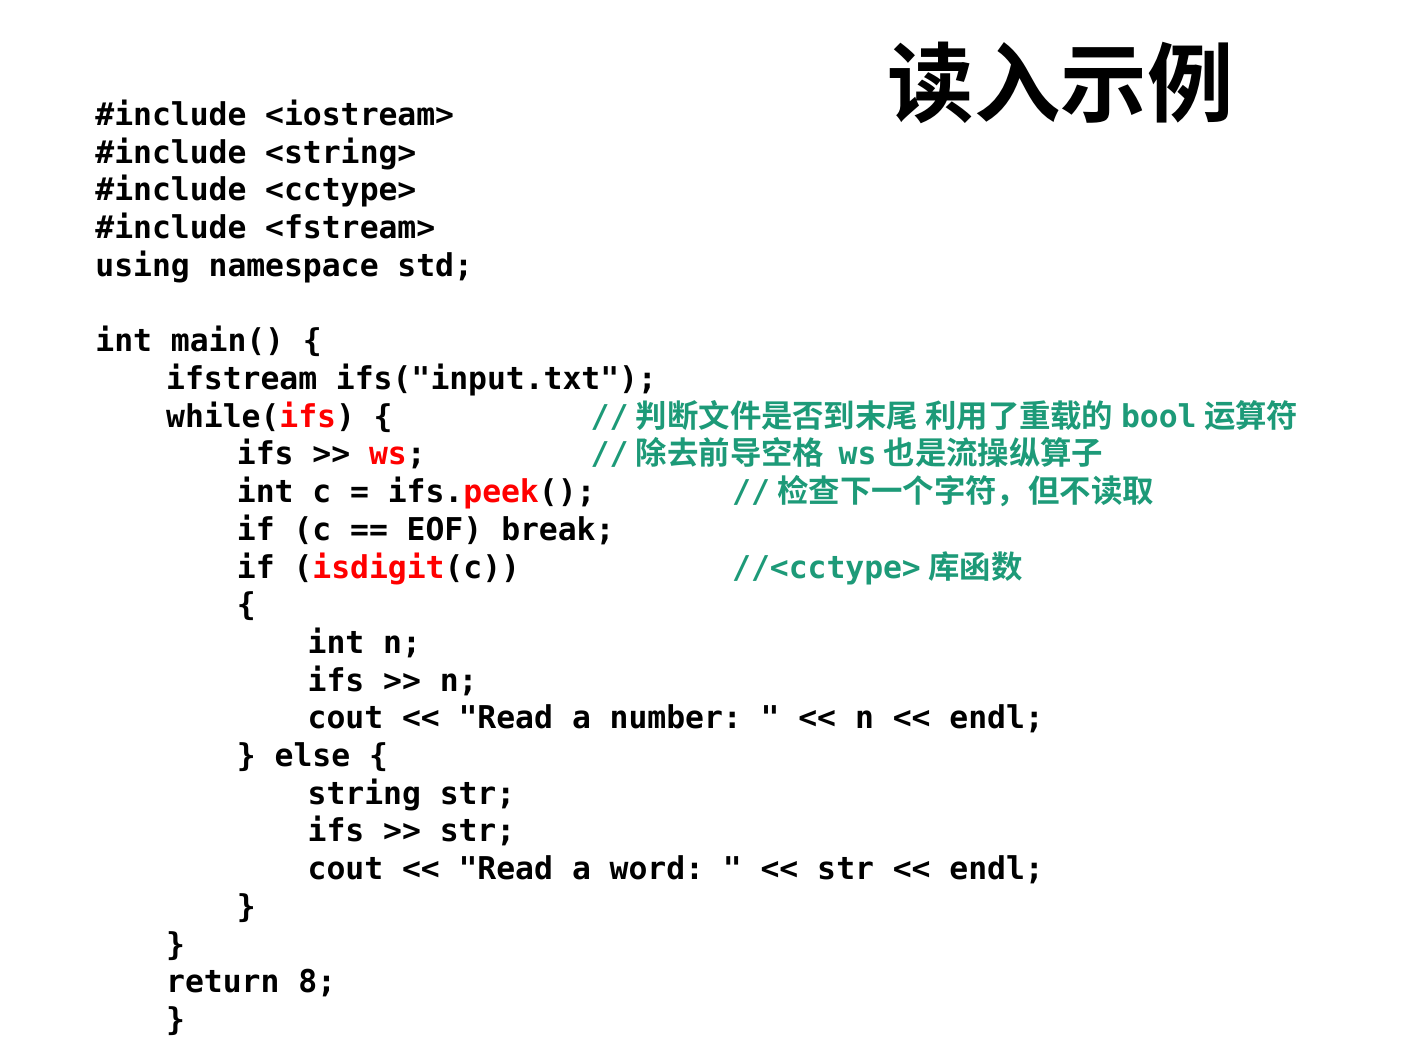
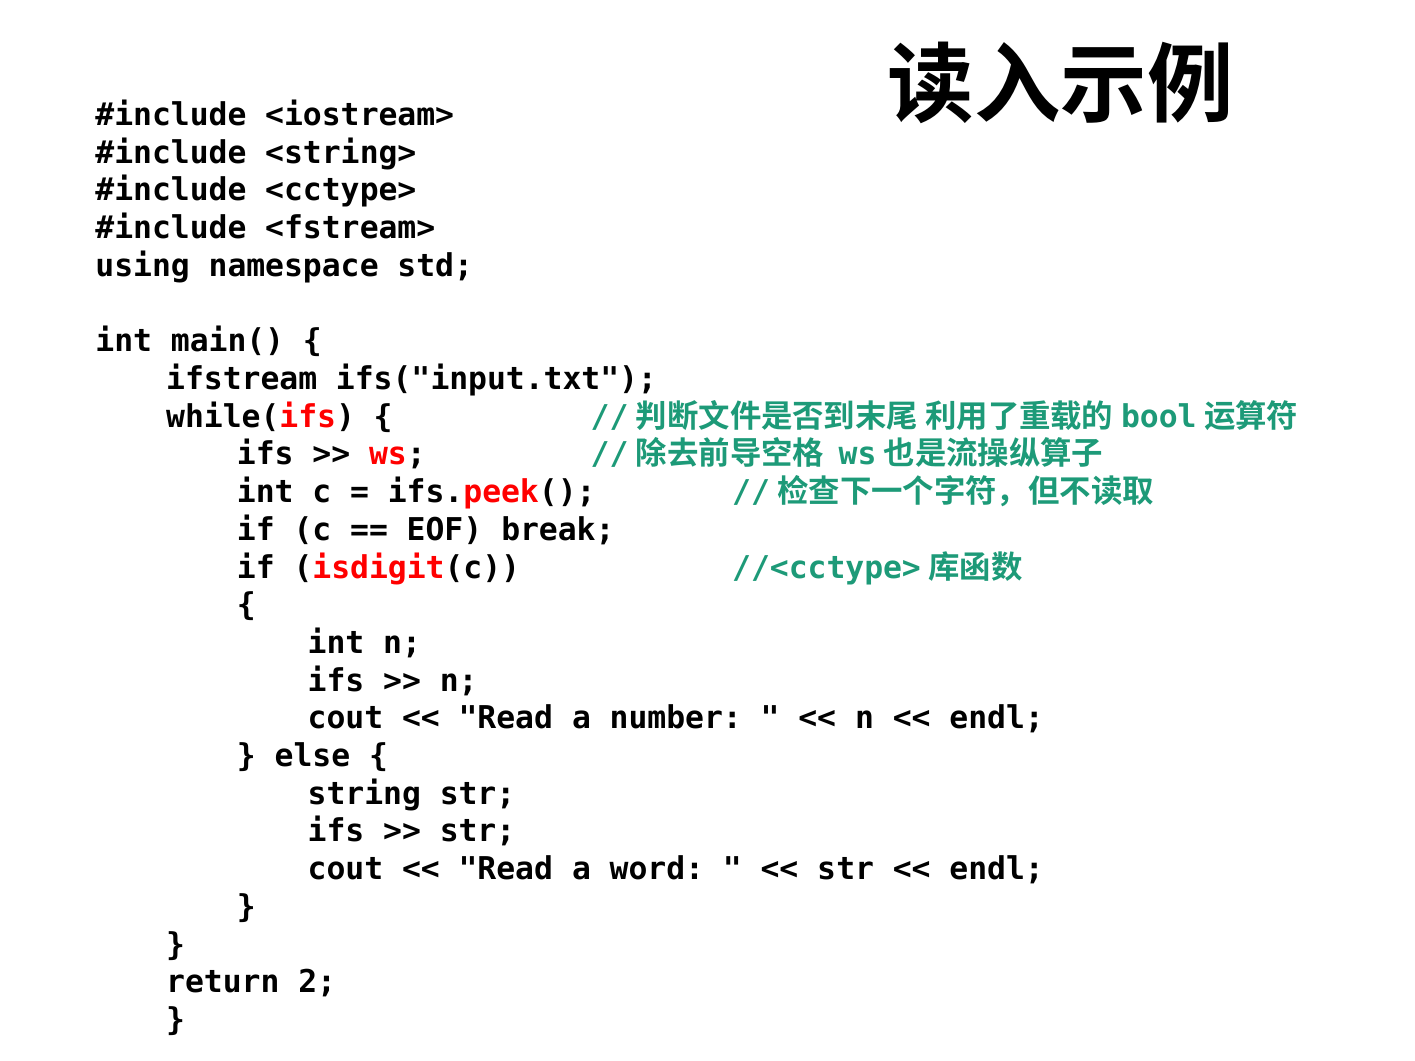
8: 8 -> 2 (317, 983)
